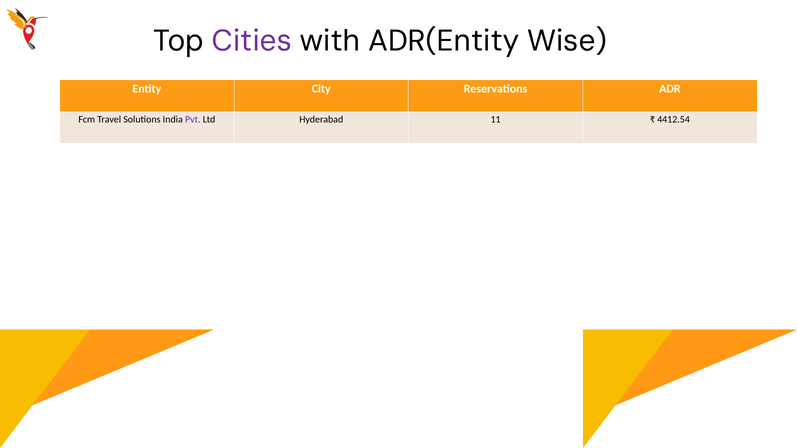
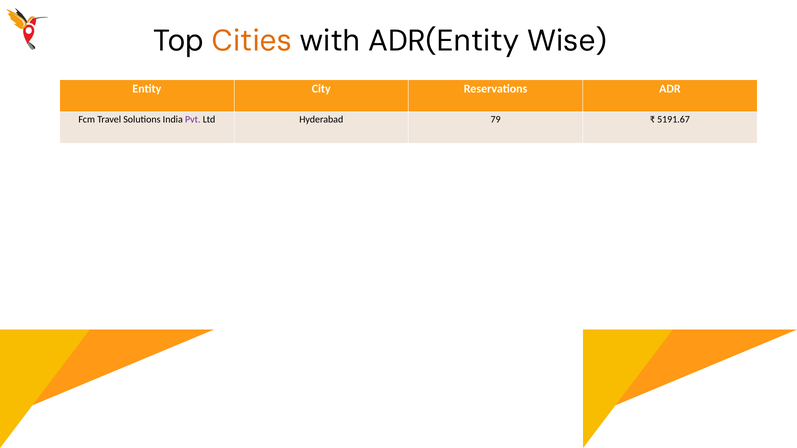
Cities colour: purple -> orange (252, 41)
11: 11 -> 79 (496, 120)
4412.54: 4412.54 -> 5191.67 (674, 120)
